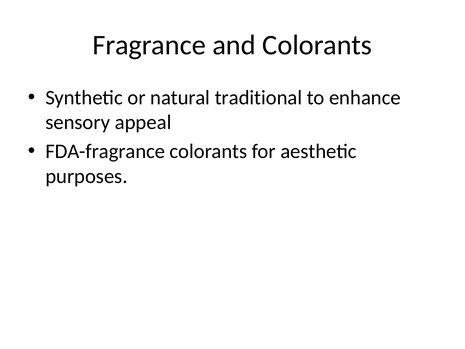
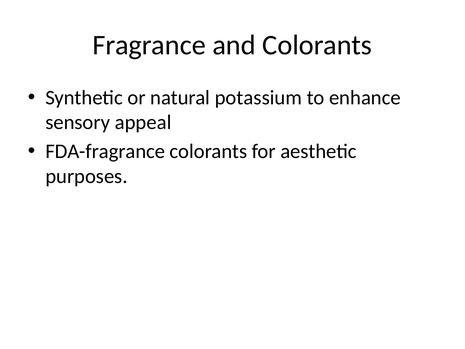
traditional: traditional -> potassium (258, 98)
